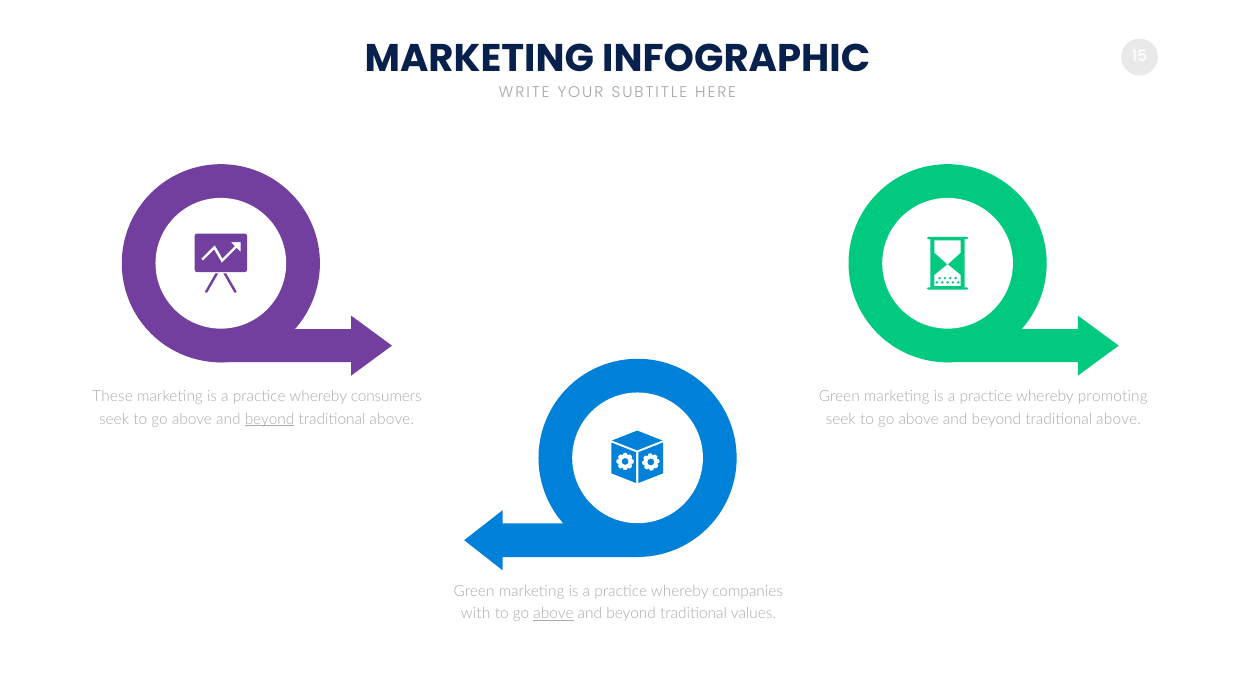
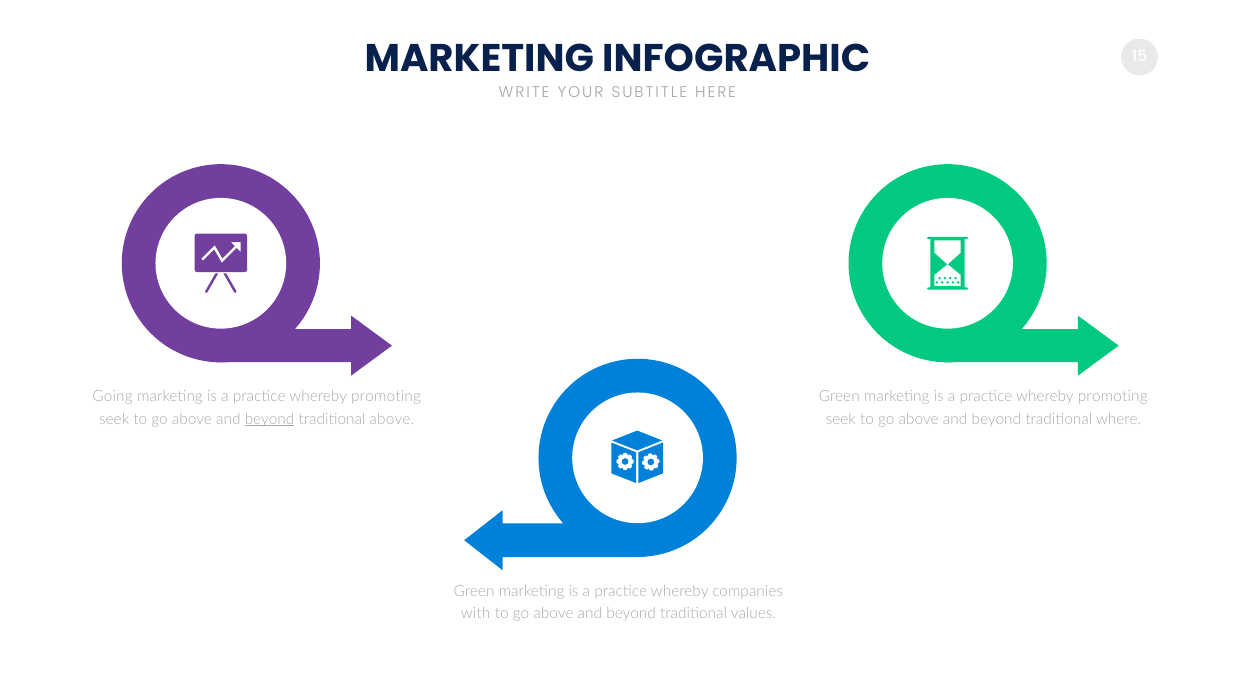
These: These -> Going (113, 397)
consumers: consumers -> promoting (386, 397)
above: above -> where (1119, 419)
above underline: present -> none (554, 614)
